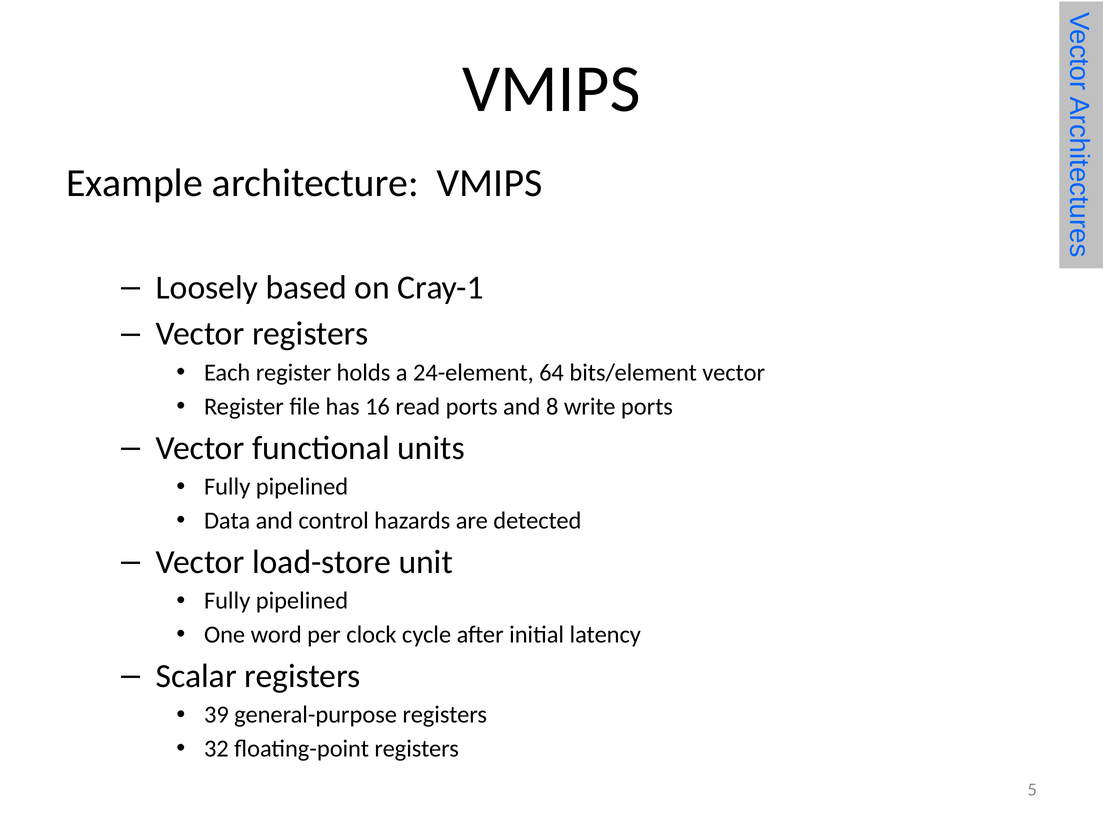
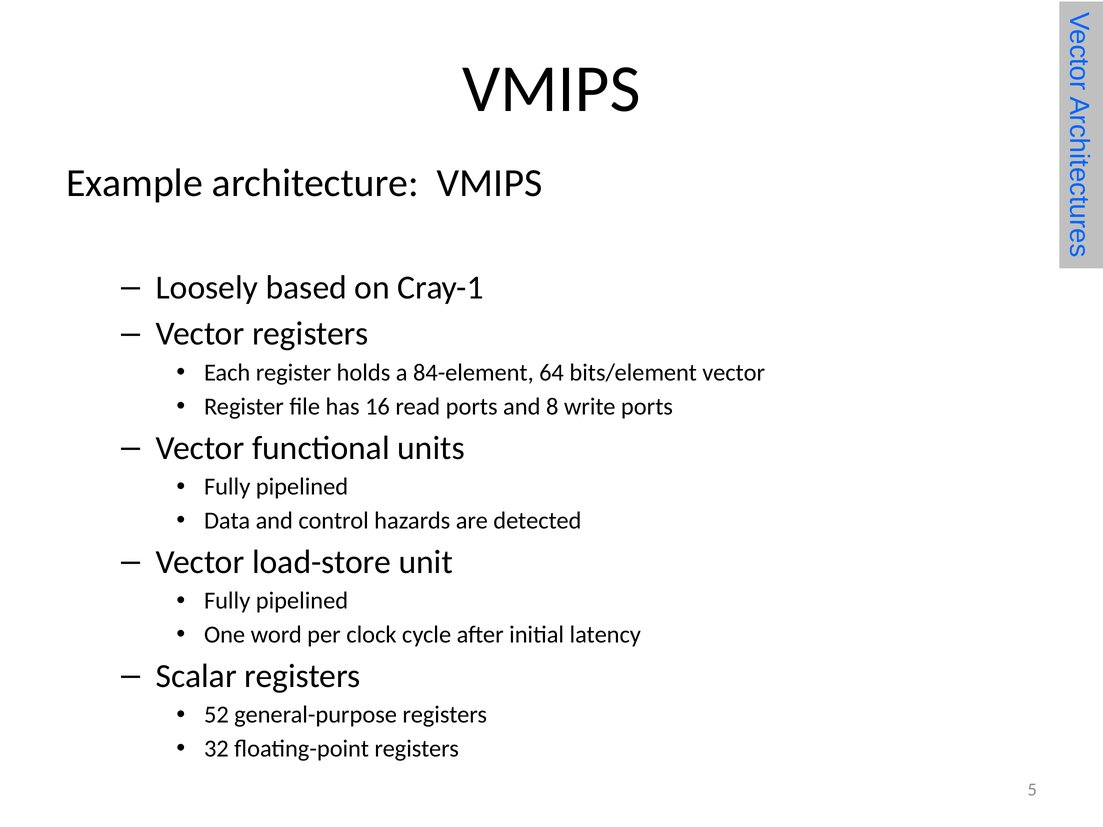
24-element: 24-element -> 84-element (473, 373)
39: 39 -> 52 (216, 715)
